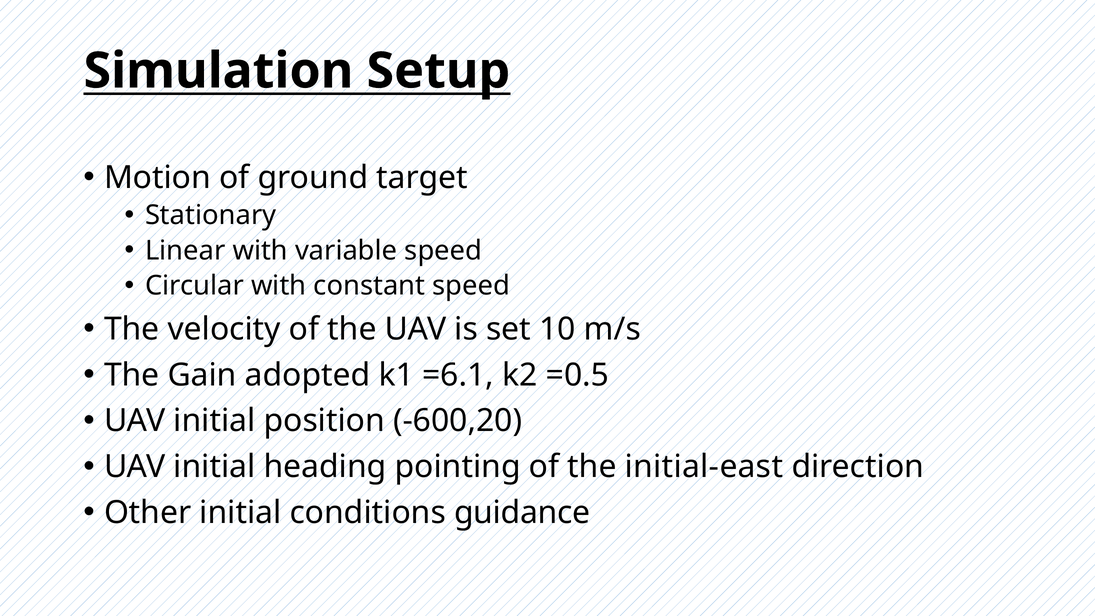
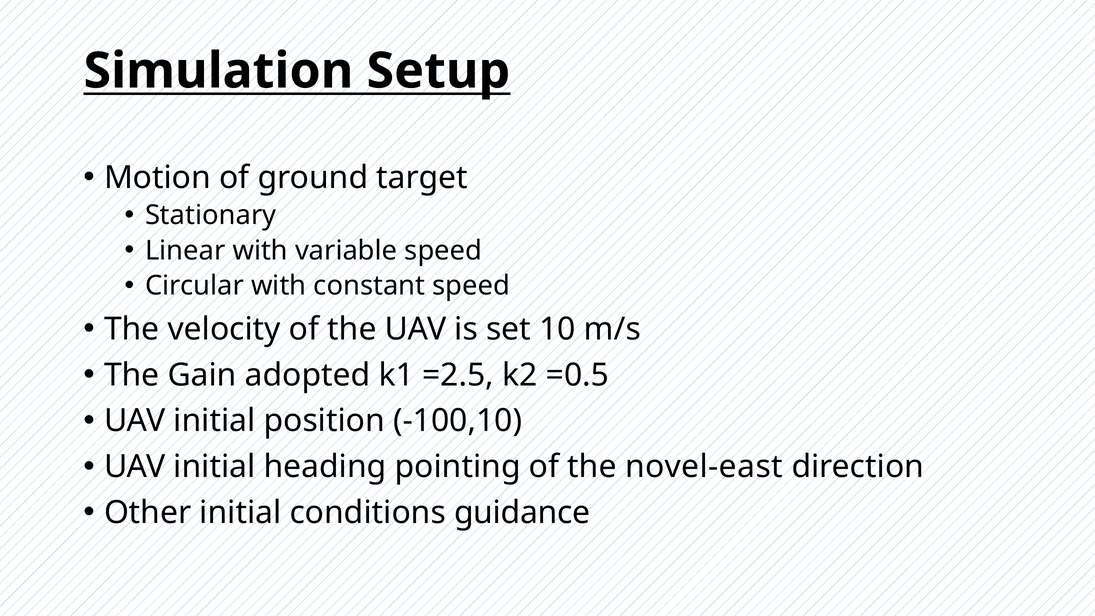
=6.1: =6.1 -> =2.5 (458, 375)
-600,20: -600,20 -> -100,10 (458, 421)
initial-east: initial-east -> novel-east (704, 467)
